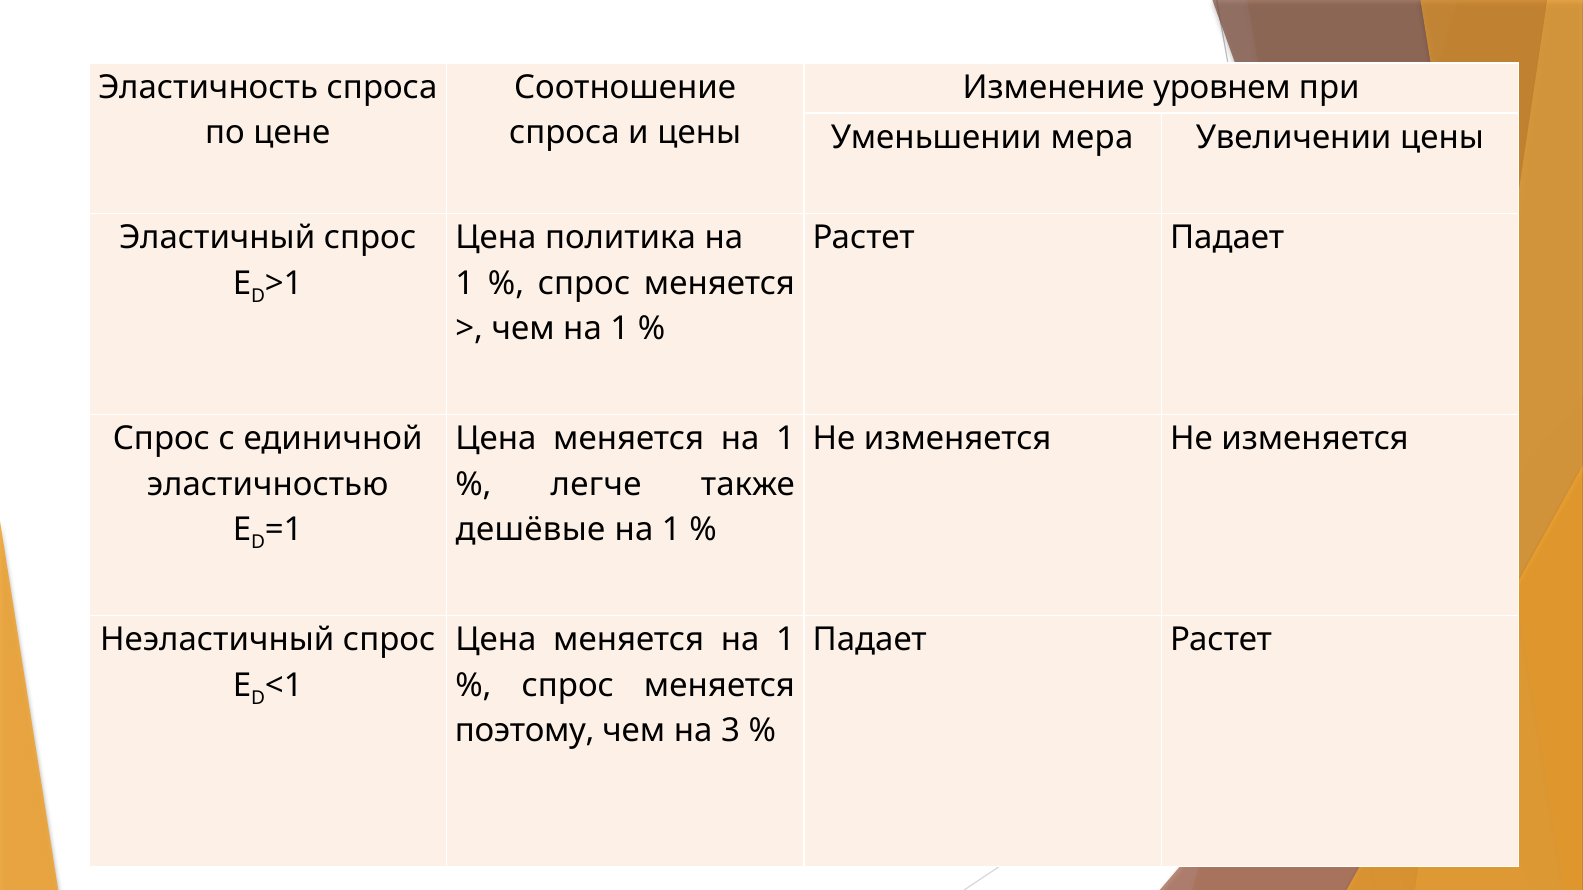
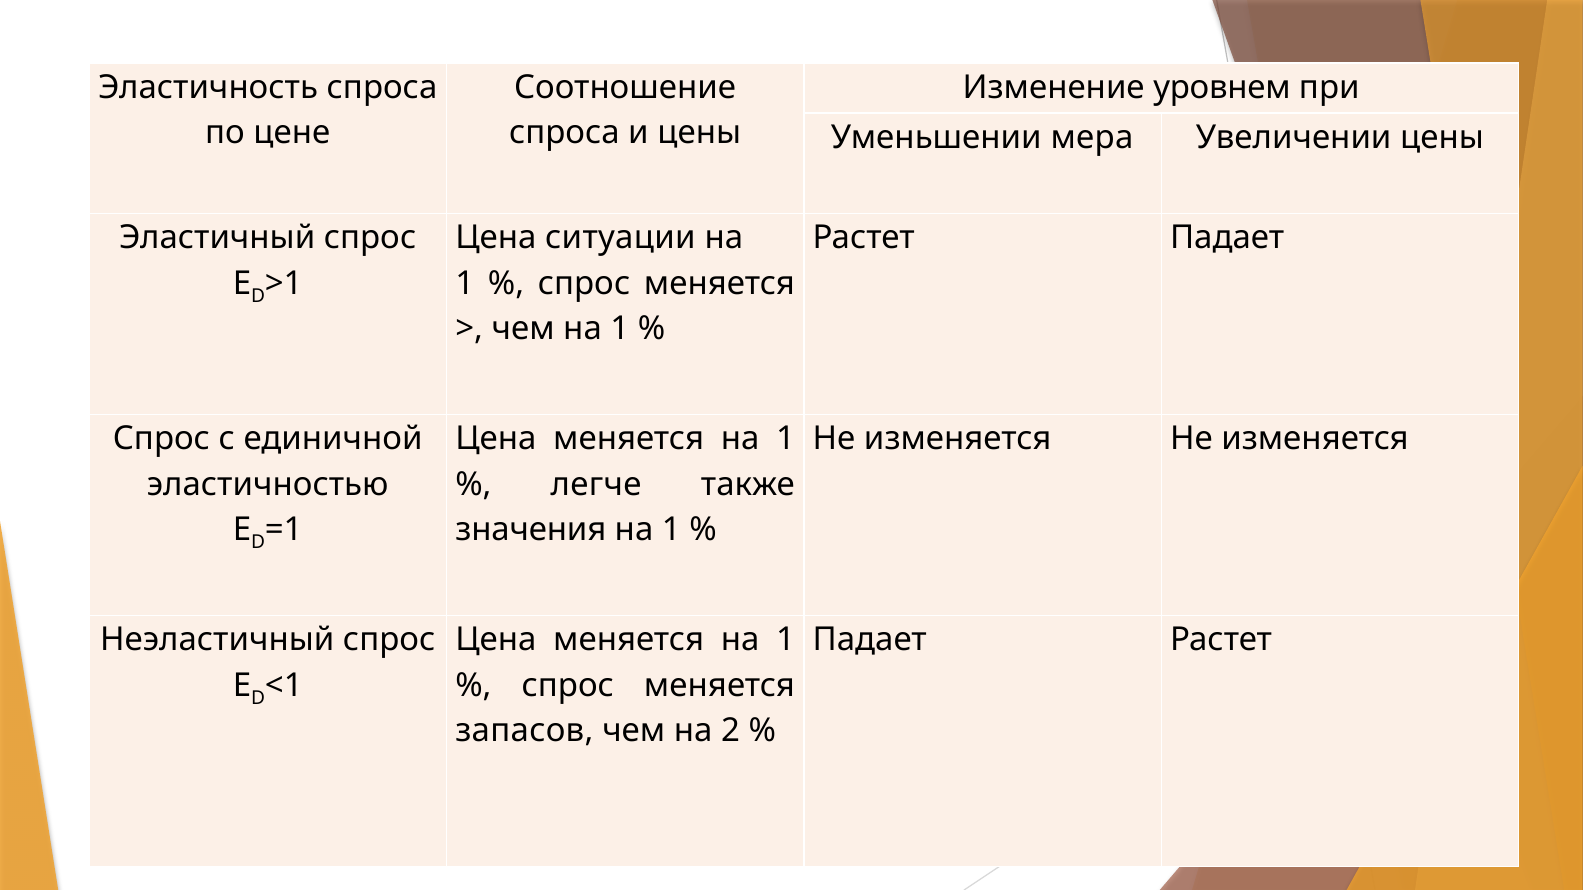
политика: политика -> ситуации (620, 238)
дешёвые: дешёвые -> значения (531, 529)
поэтому: поэтому -> запасов (524, 731)
3: 3 -> 2 (731, 731)
